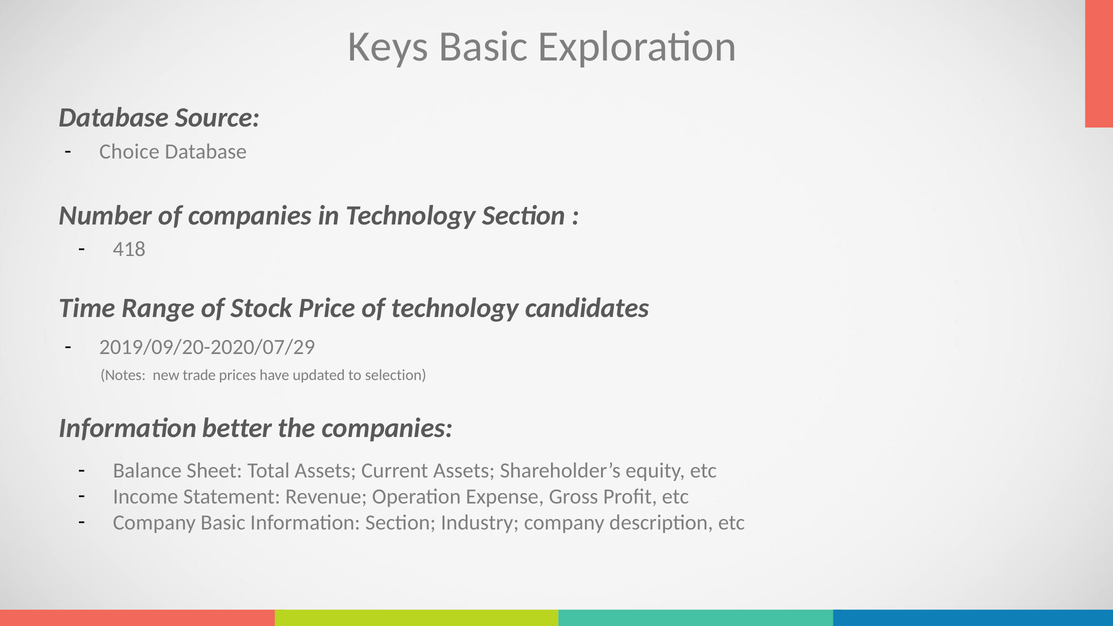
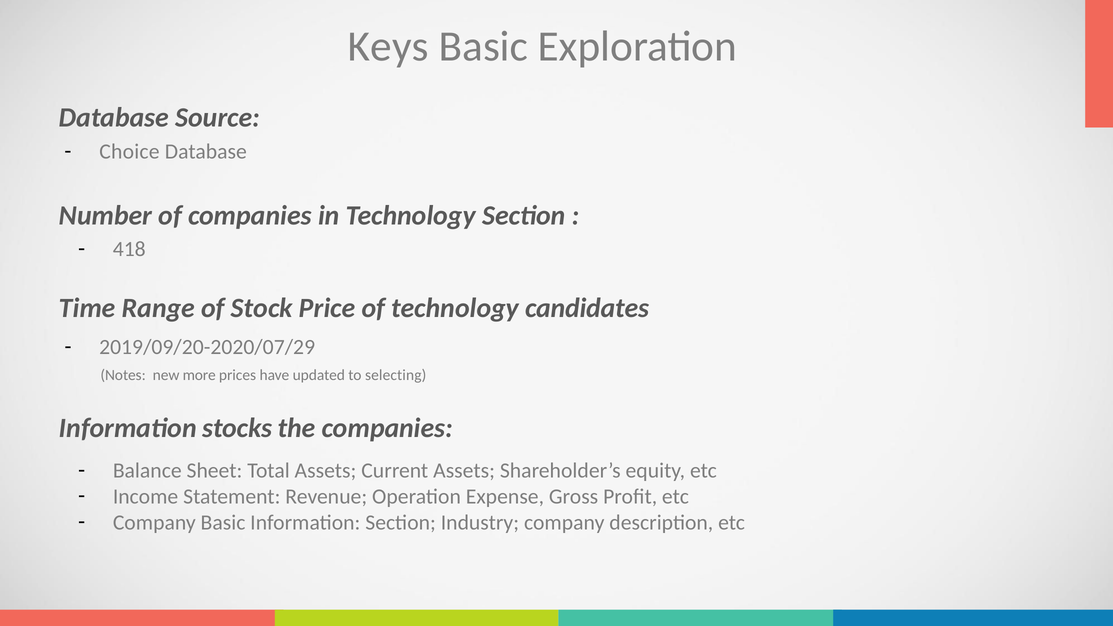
trade: trade -> more (199, 375)
selection: selection -> selecting (396, 375)
better: better -> stocks (237, 428)
